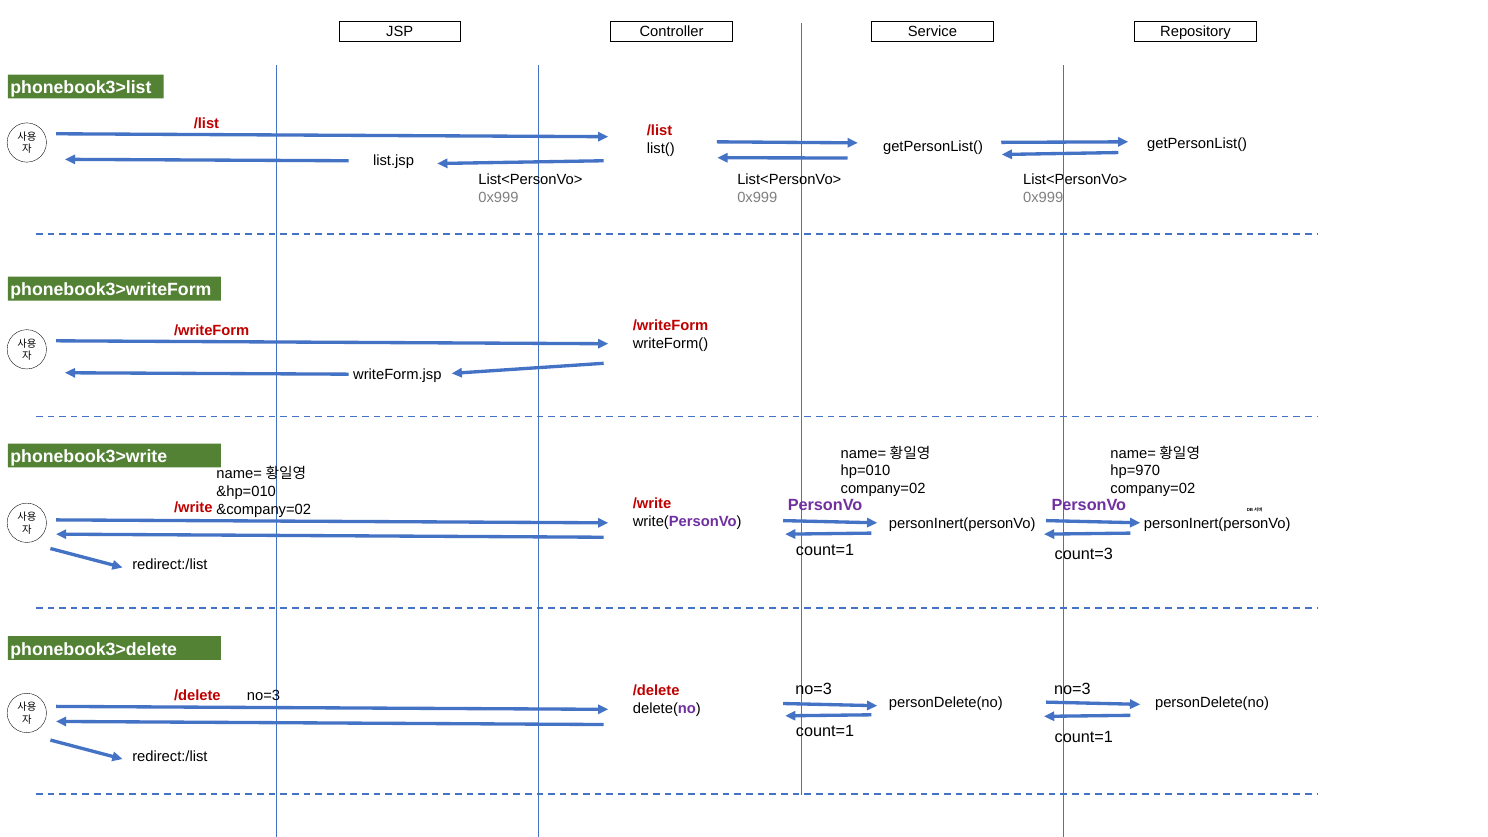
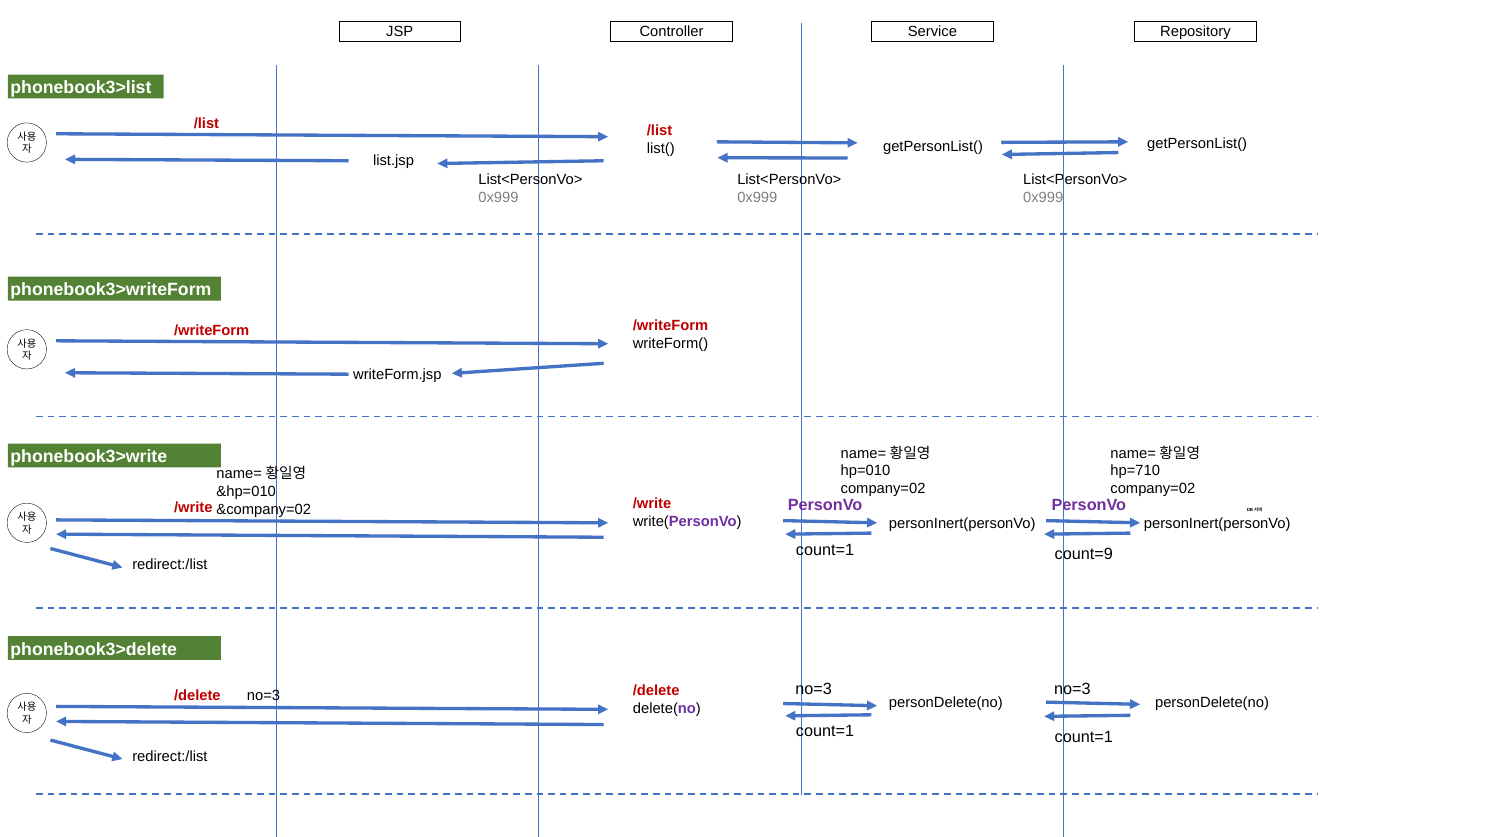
hp=970: hp=970 -> hp=710 (1135, 471)
count=3: count=3 -> count=9 (1084, 555)
